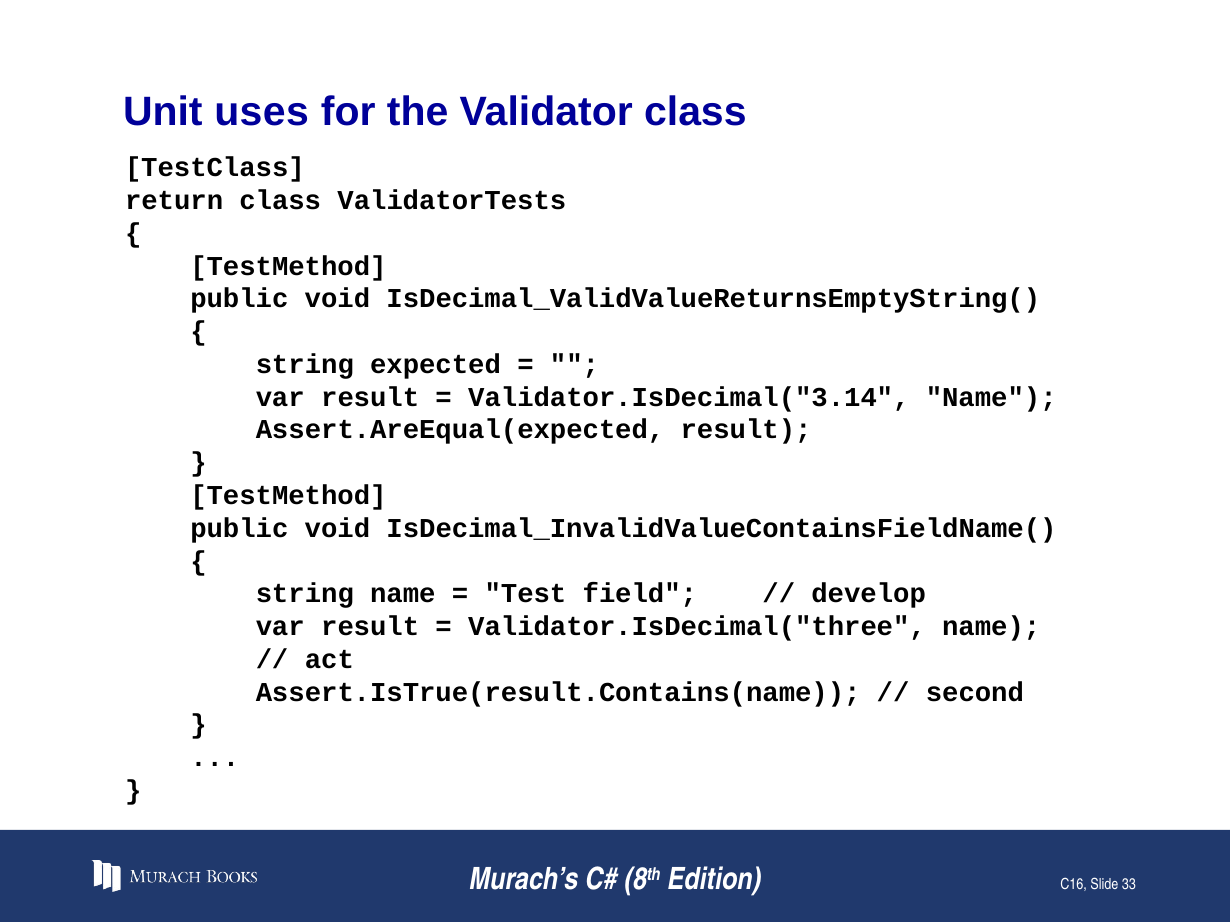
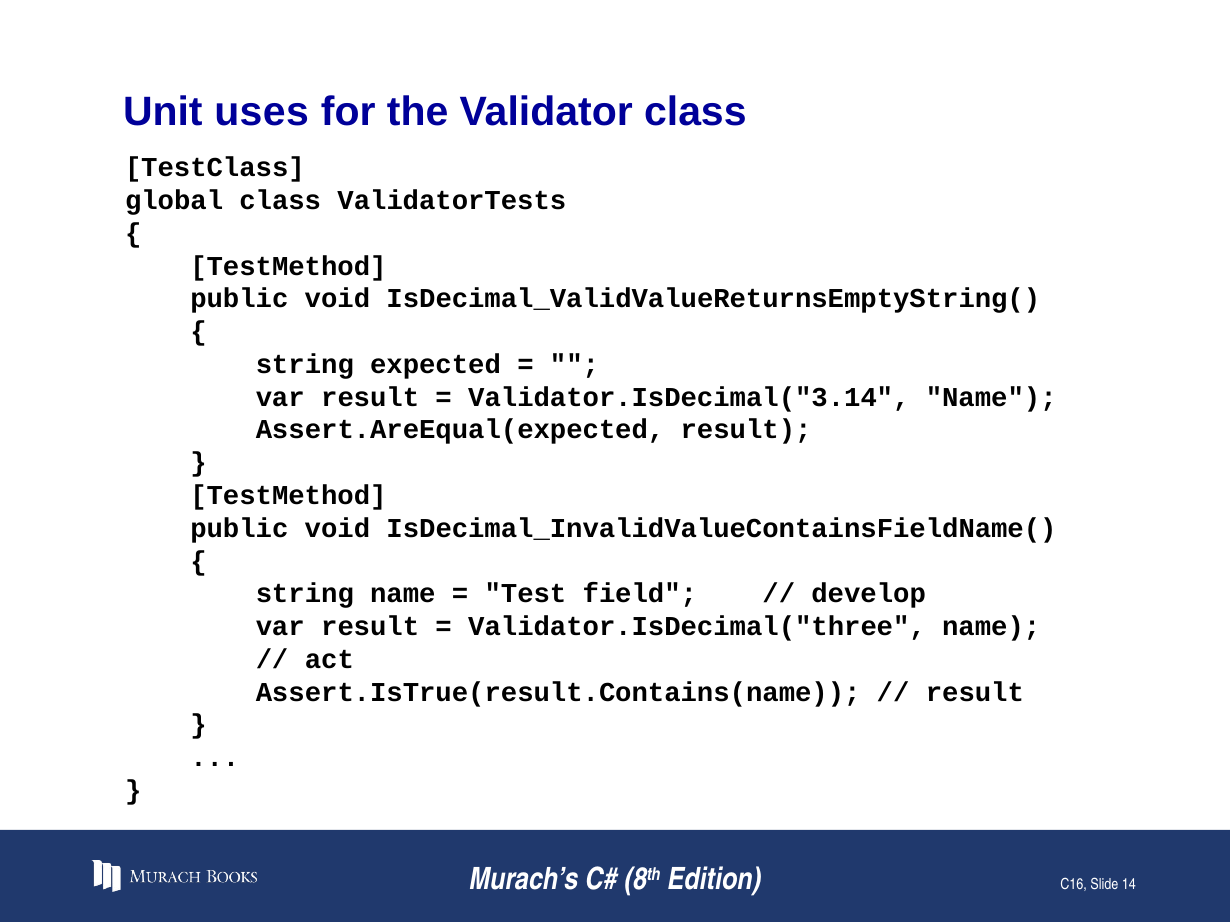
return: return -> global (174, 201)
second: second -> result (975, 692)
33: 33 -> 14 (1129, 885)
